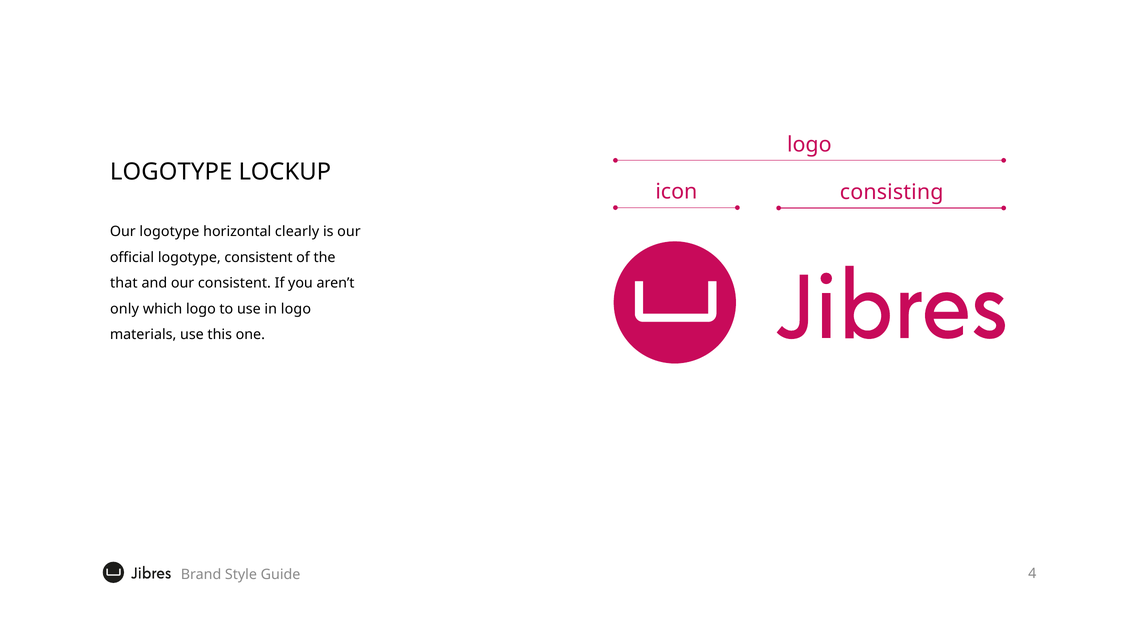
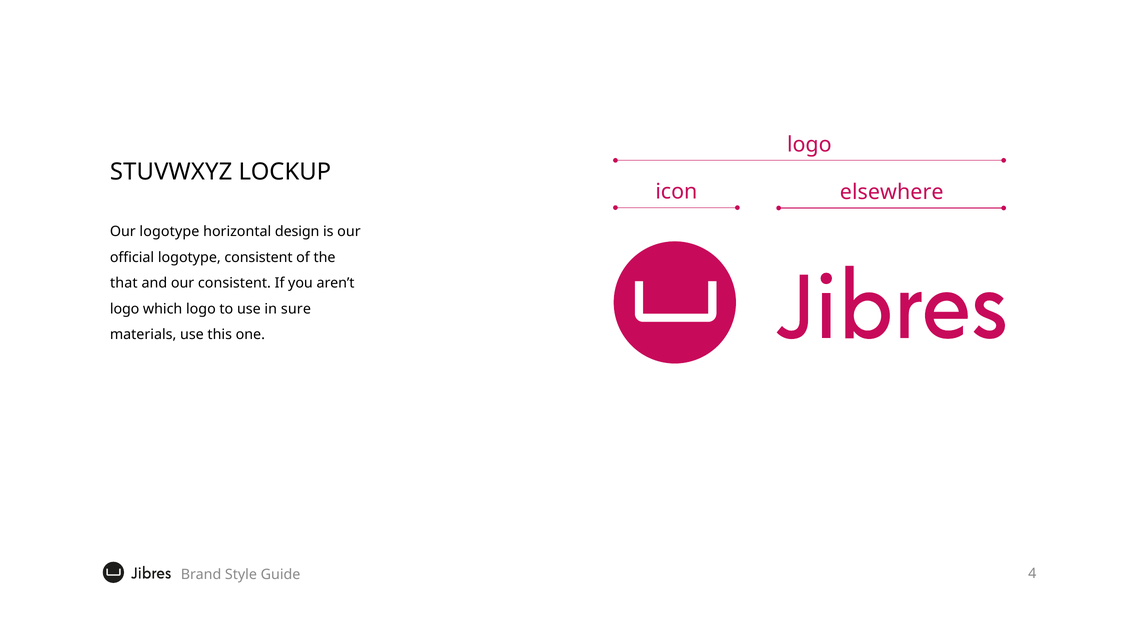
LOGOTYPE: LOGOTYPE -> STUVWXYZ (171, 172)
consisting: consisting -> elsewhere (892, 192)
clearly: clearly -> design (297, 232)
only: only -> logo (125, 309)
in logo: logo -> sure (296, 309)
